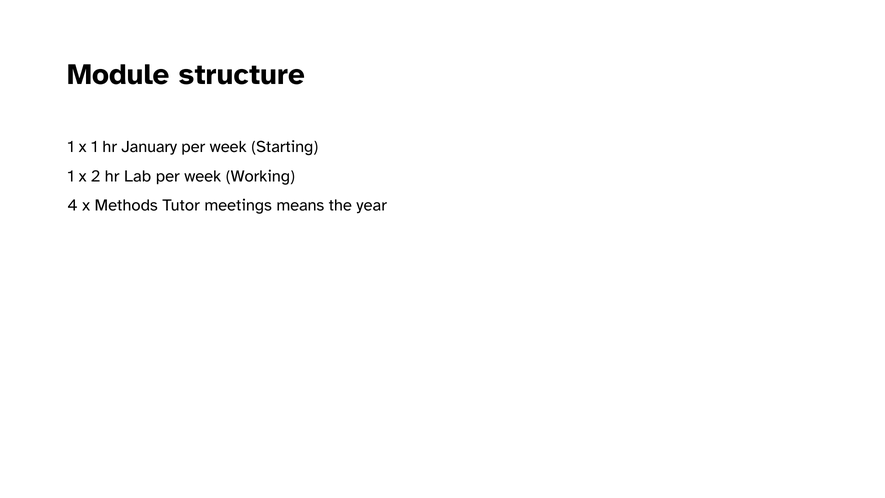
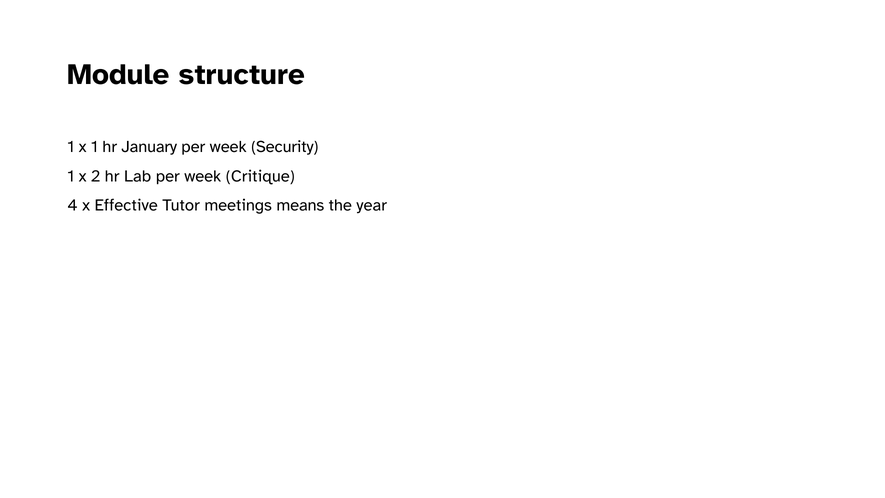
Starting: Starting -> Security (285, 147)
Working: Working -> Critique (260, 176)
Methods: Methods -> Effective (126, 205)
